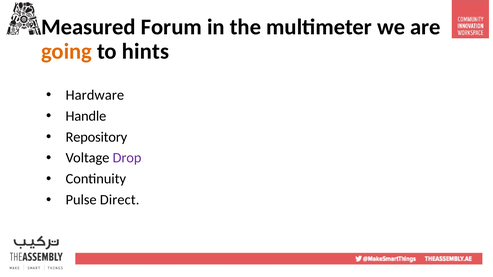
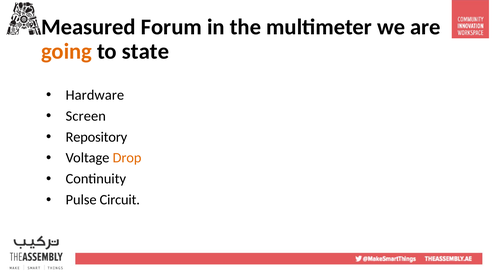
hints: hints -> state (146, 51)
Handle: Handle -> Screen (86, 116)
Drop colour: purple -> orange (127, 158)
Direct: Direct -> Circuit (120, 200)
